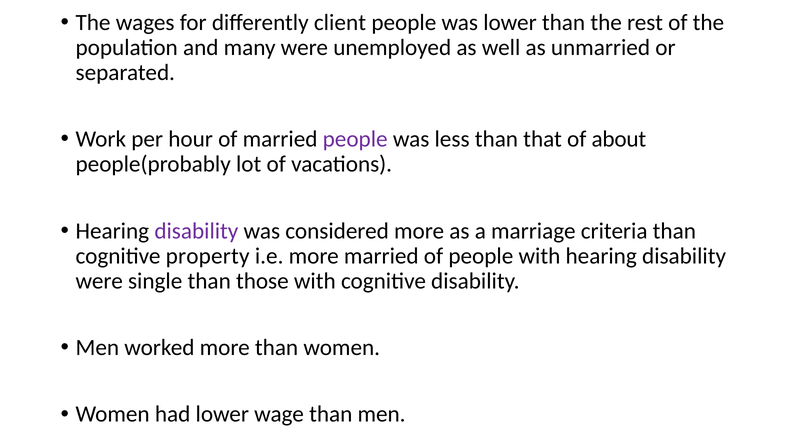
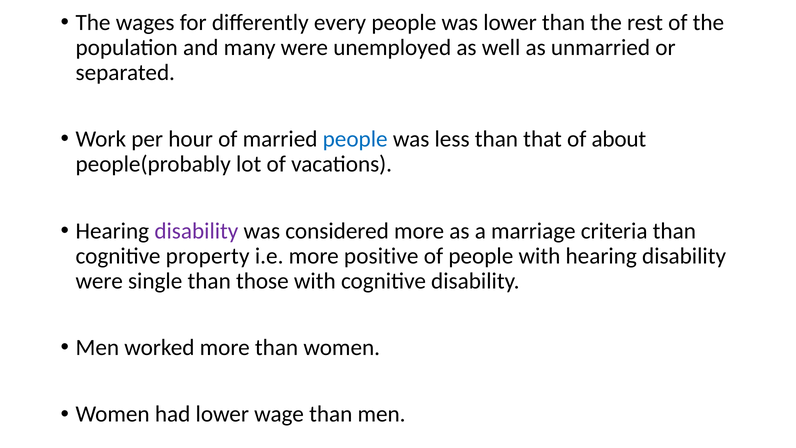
client: client -> every (340, 22)
people colour: purple -> blue (355, 139)
more married: married -> positive (381, 256)
